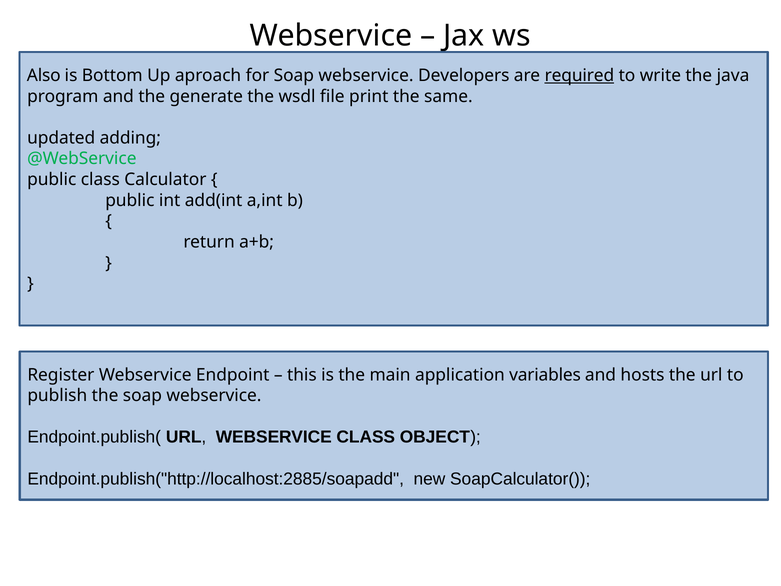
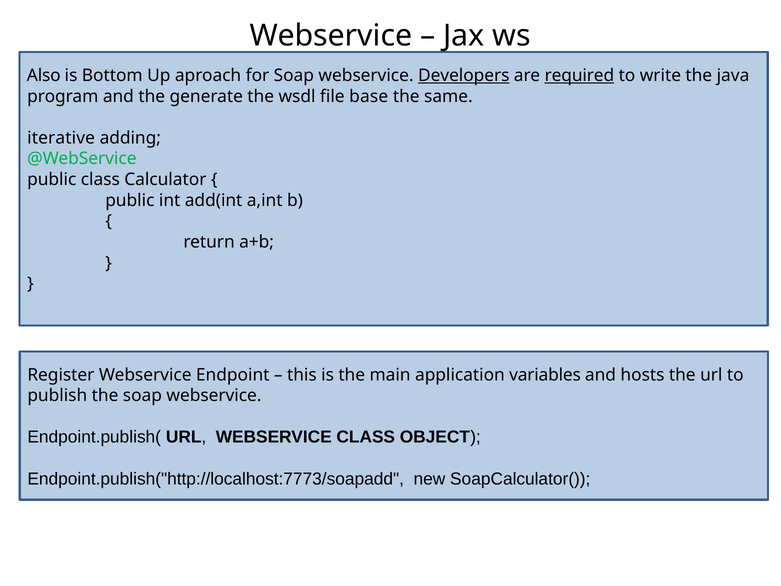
Developers underline: none -> present (464, 75)
print: print -> base (369, 96)
updated: updated -> iterative (61, 138)
Endpoint.publish("http://localhost:2885/soapadd: Endpoint.publish("http://localhost:2885/soapadd -> Endpoint.publish("http://localhost:7773/soapadd (216, 479)
